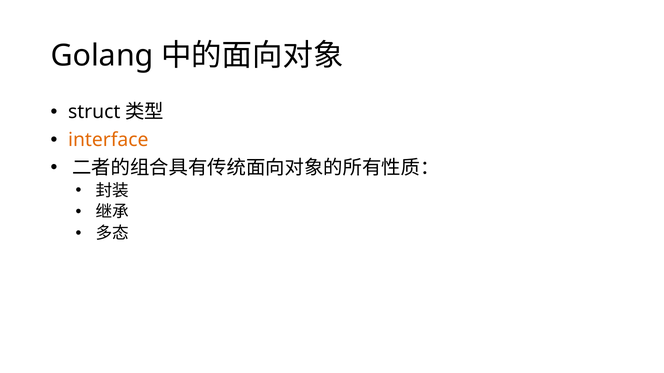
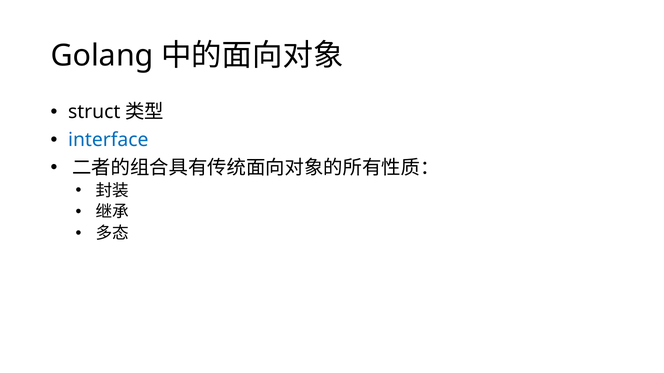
interface colour: orange -> blue (108, 140)
